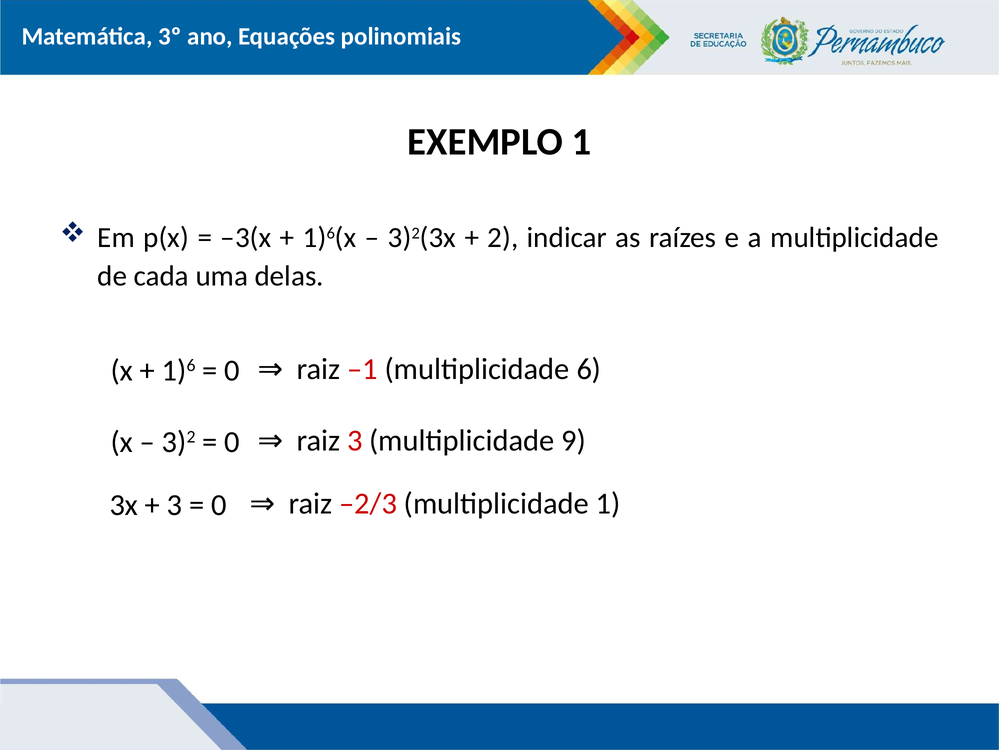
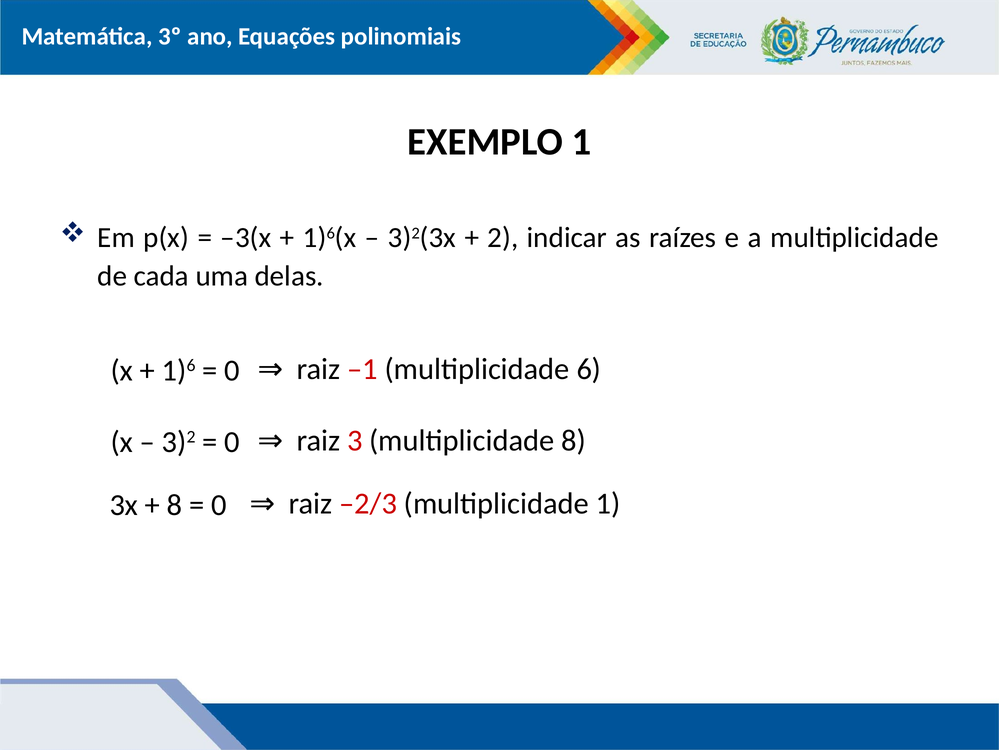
multiplicidade 9: 9 -> 8 (574, 440)
3: 3 -> 8 (175, 505)
